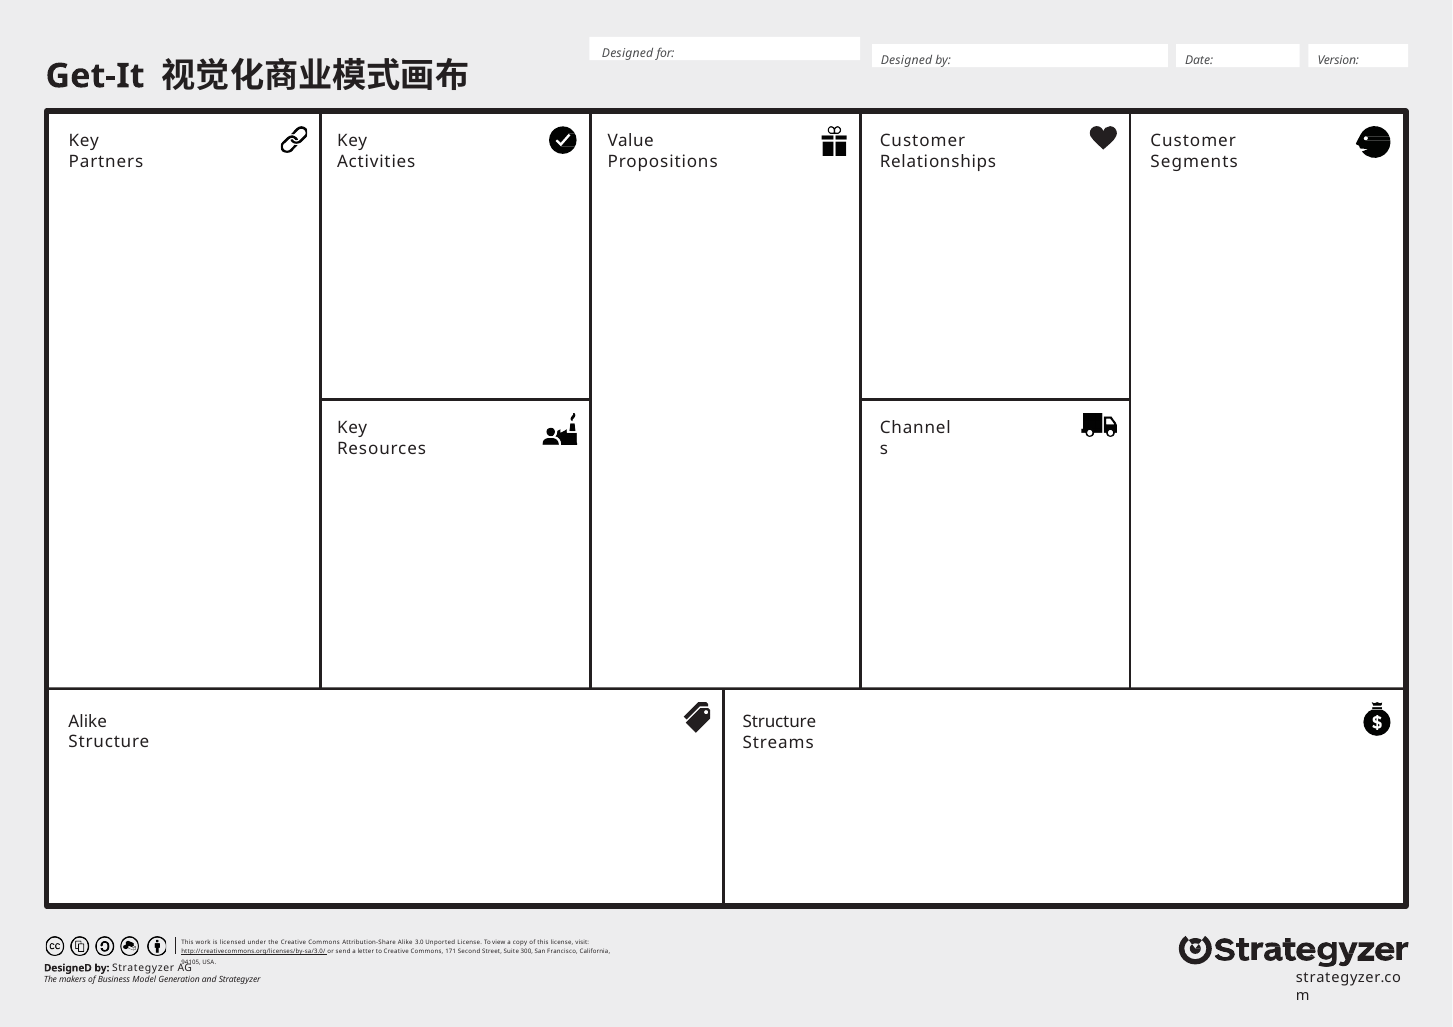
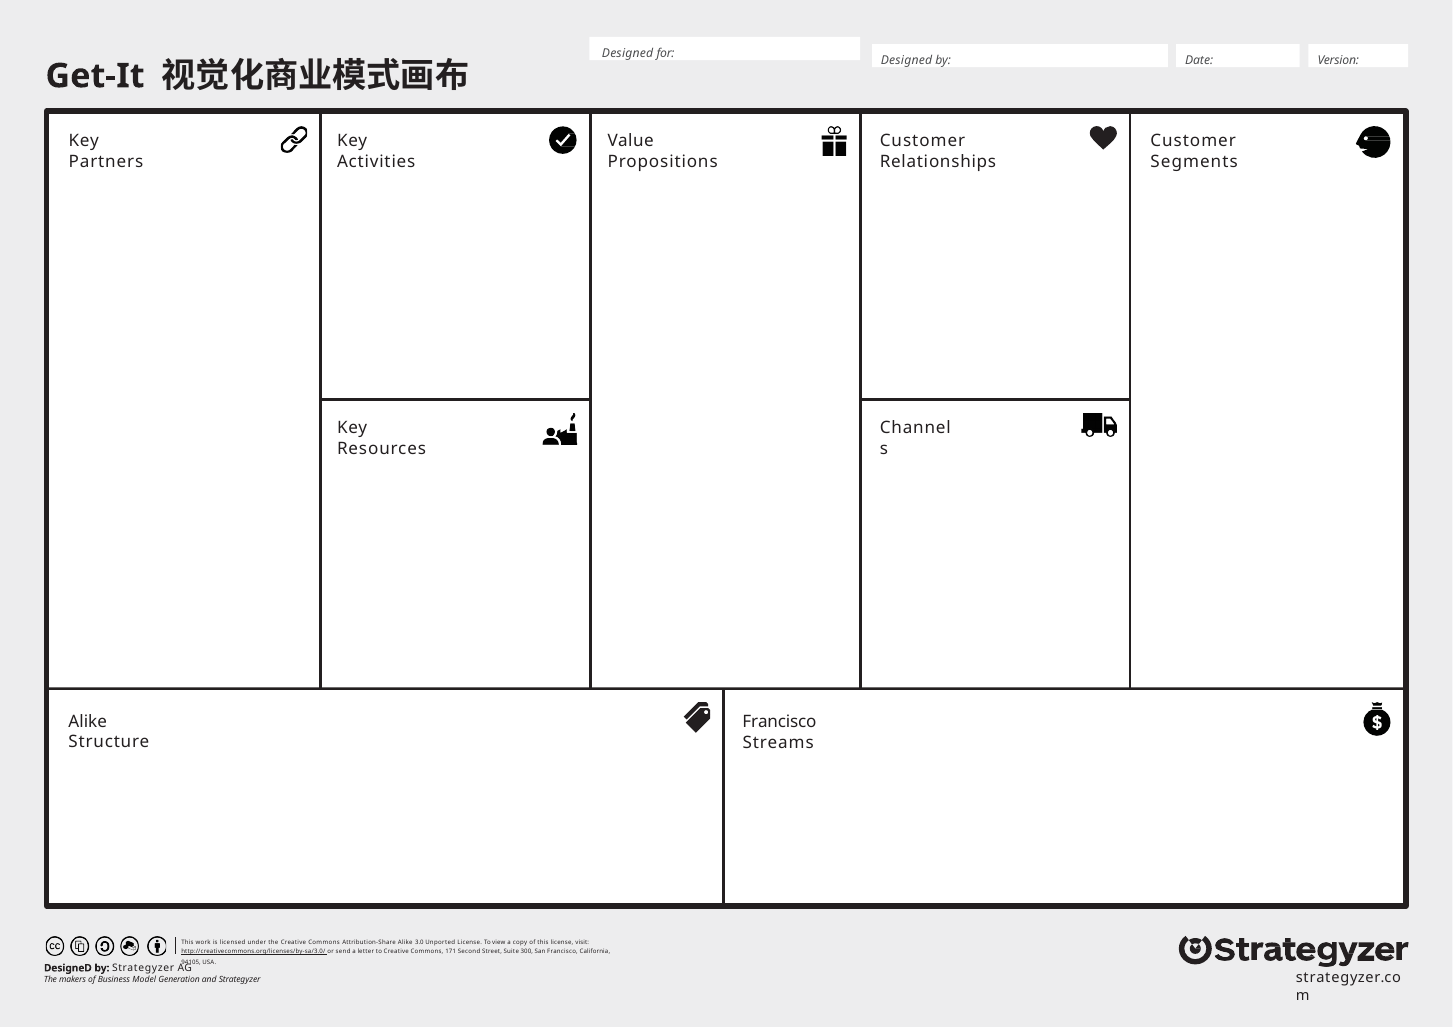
Structure: Structure -> Francisco (779, 722)
